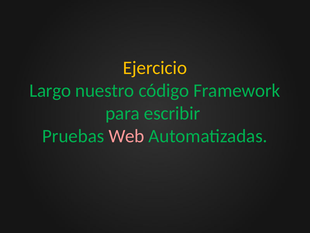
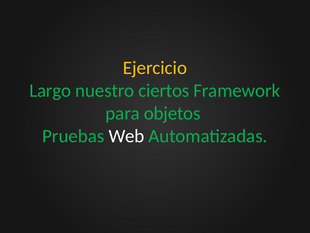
código: código -> ciertos (164, 90)
escribir: escribir -> objetos (172, 113)
Web colour: pink -> white (126, 136)
